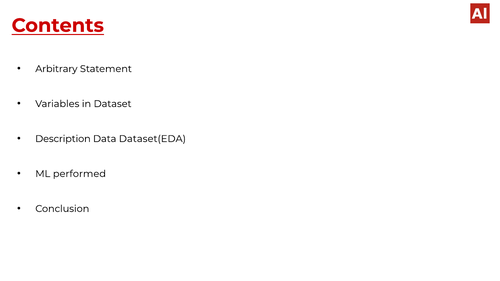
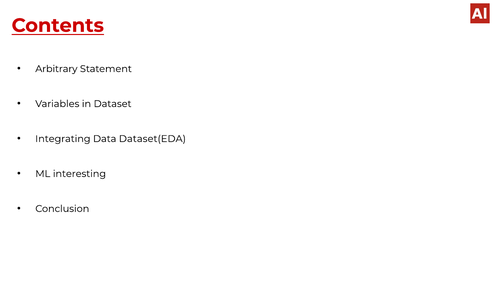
Description: Description -> Integrating (63, 139)
performed: performed -> interesting (79, 174)
